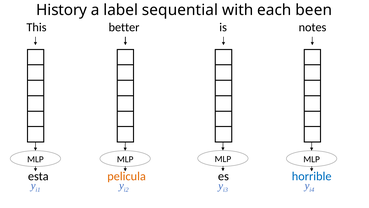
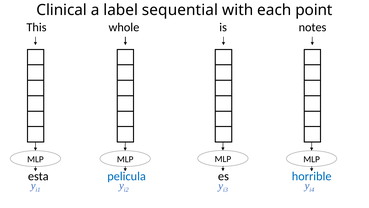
History: History -> Clinical (62, 10)
been: been -> point (314, 10)
better: better -> whole (124, 27)
pelicula colour: orange -> blue (127, 176)
